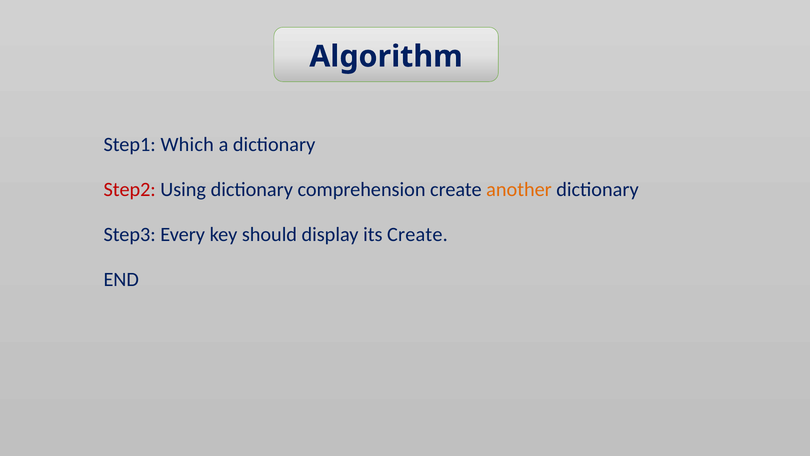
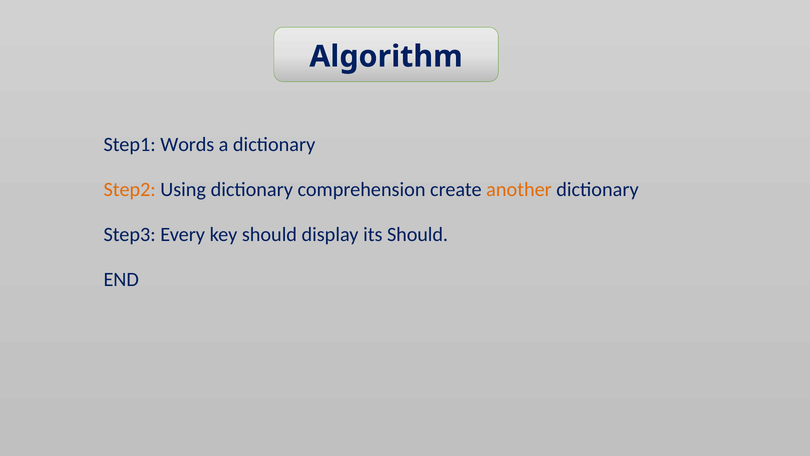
Which: Which -> Words (187, 145)
Step2 colour: red -> orange (130, 190)
its Create: Create -> Should (418, 234)
